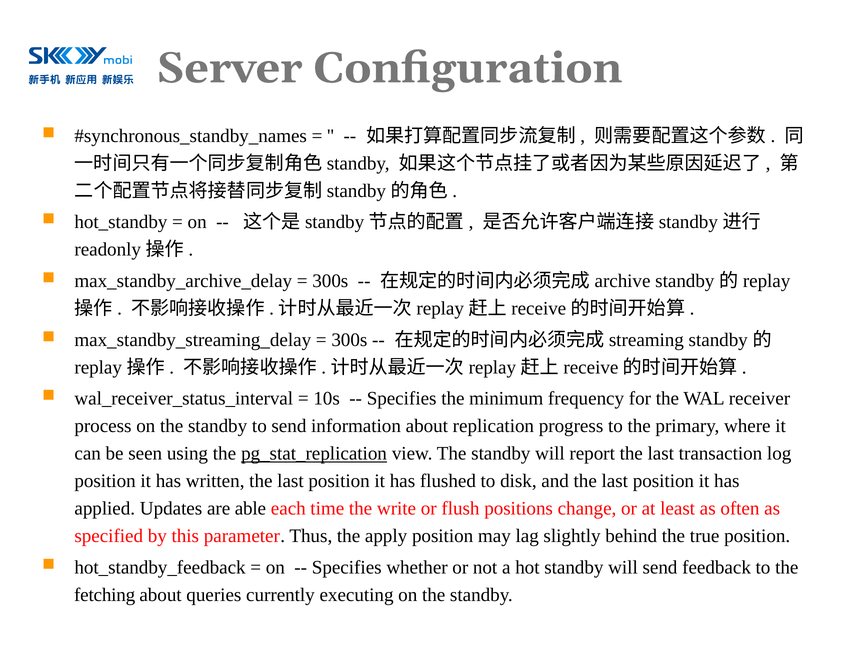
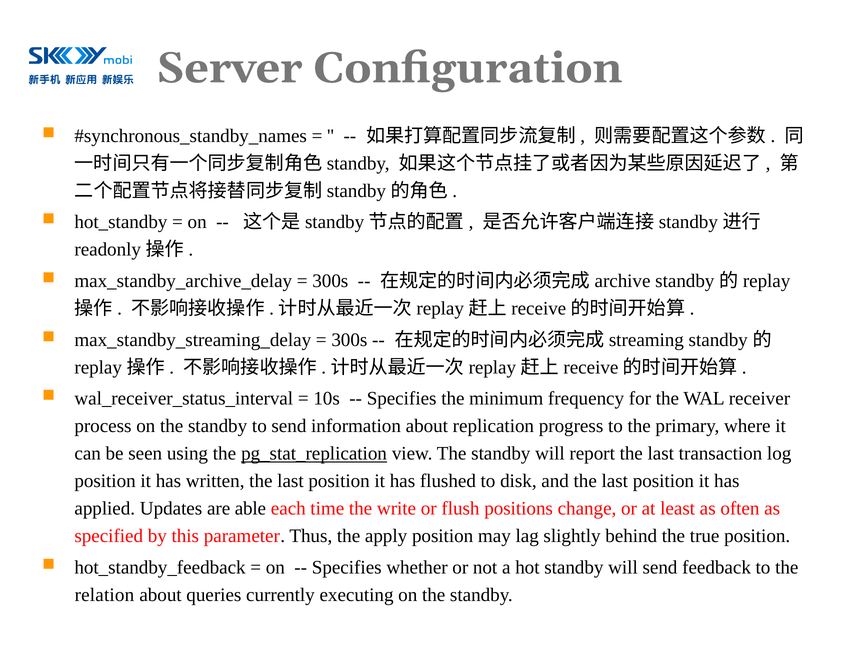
fetching: fetching -> relation (104, 595)
